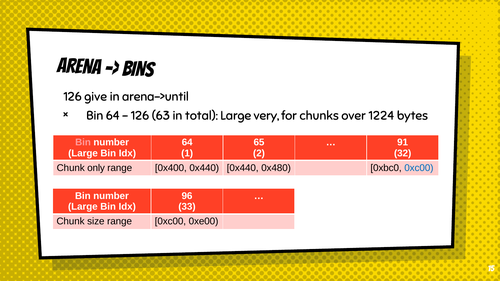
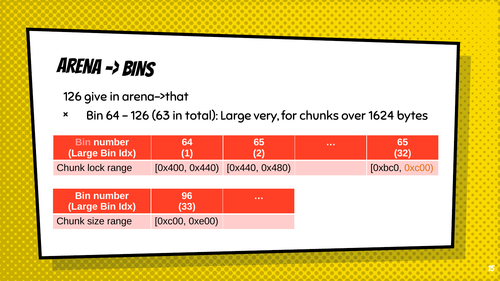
arena->until: arena->until -> arena->that (155, 97)
1224: 1224 -> 1624 (381, 116)
91: 91 -> 65 (403, 143)
only: only -> lock (96, 168)
0xc00 colour: blue -> orange (419, 168)
